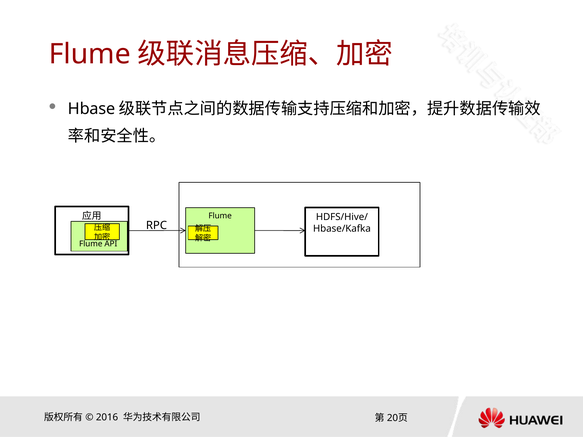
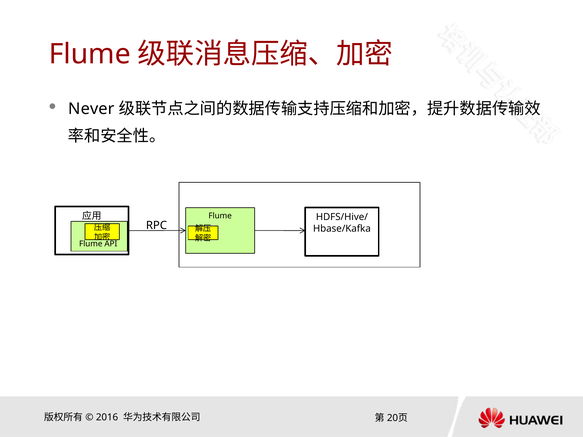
Hbase: Hbase -> Never (91, 109)
